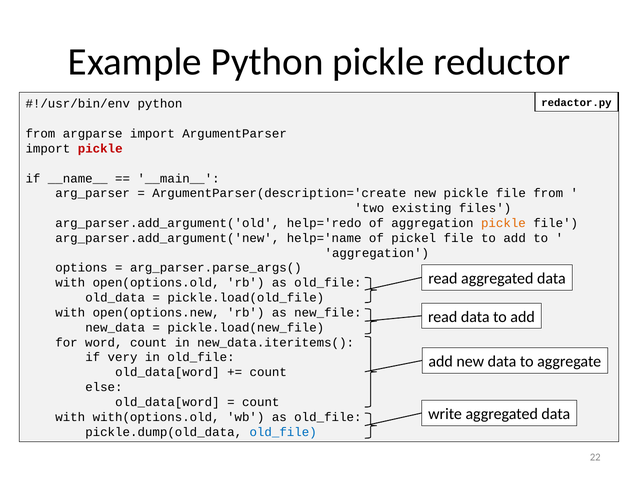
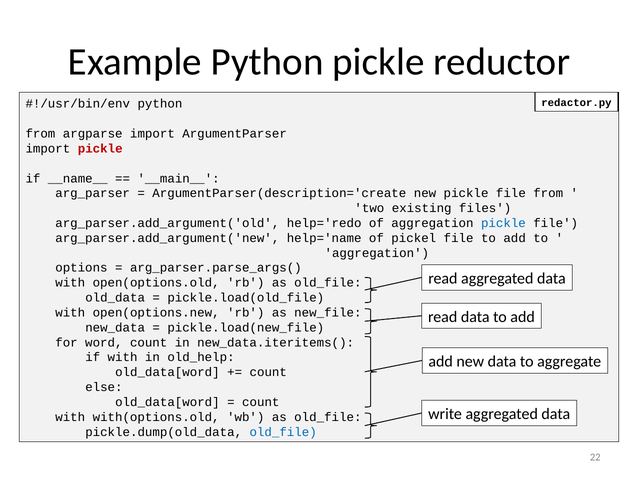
pickle colour: orange -> blue (503, 223)
if very: very -> with (123, 358)
in old_file: old_file -> old_help (201, 358)
